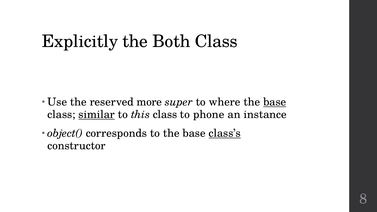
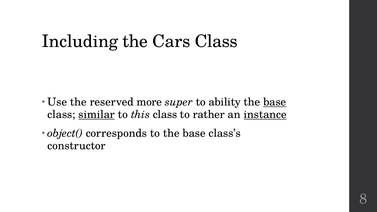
Explicitly: Explicitly -> Including (80, 41)
Both: Both -> Cars (171, 41)
where: where -> ability (225, 102)
phone: phone -> rather (209, 115)
instance underline: none -> present (265, 115)
class’s underline: present -> none (225, 133)
